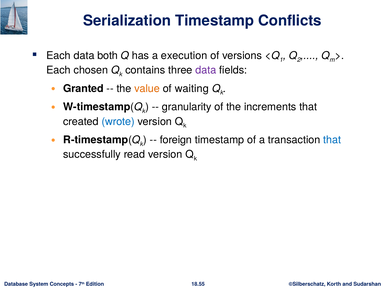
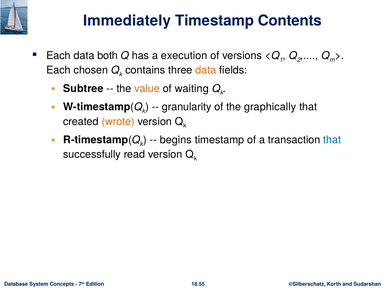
Serialization: Serialization -> Immediately (127, 21)
Conflicts: Conflicts -> Contents (290, 21)
data colour: purple -> orange (206, 70)
Granted: Granted -> Subtree (83, 88)
increments: increments -> graphically (270, 107)
wrote colour: blue -> orange (118, 121)
foreign: foreign -> begins (176, 140)
